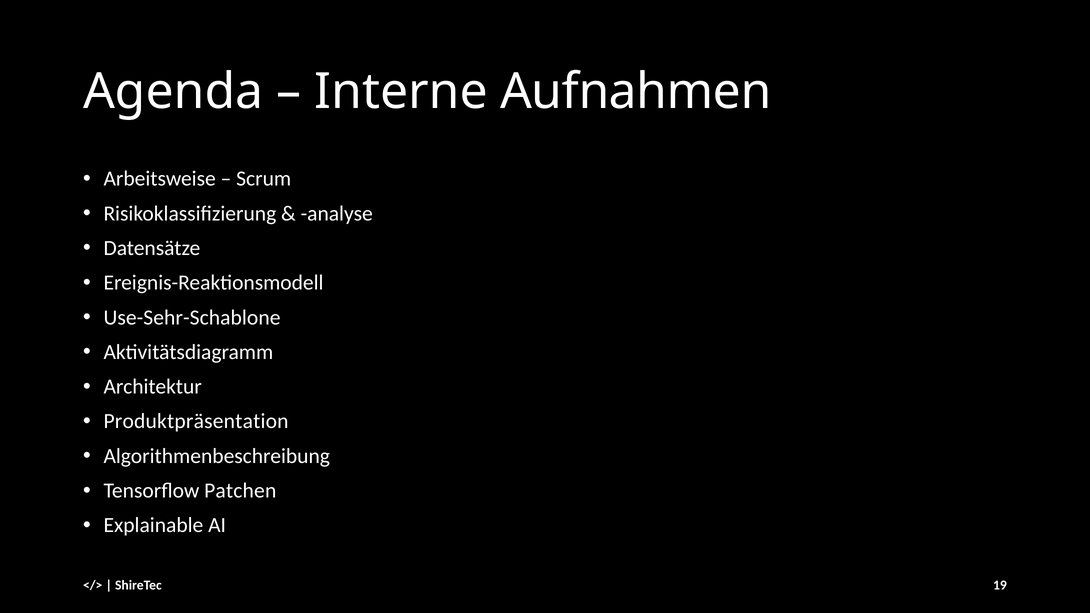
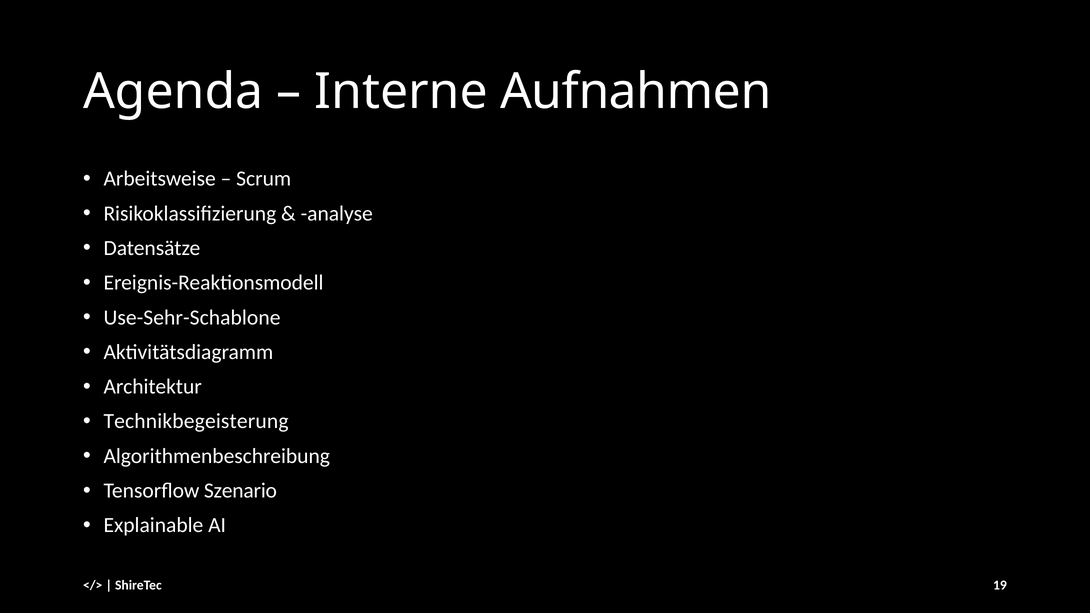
Produktpräsentation: Produktpräsentation -> Technikbegeisterung (196, 421)
Patchen: Patchen -> Szenario (240, 491)
